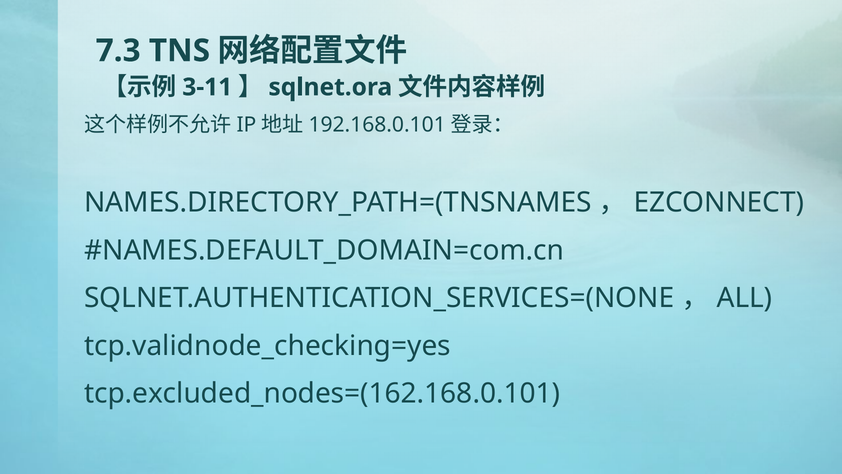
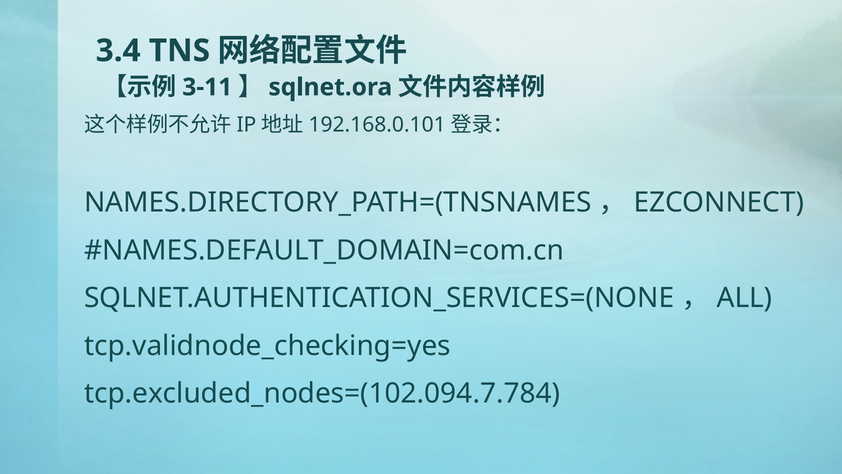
7.3: 7.3 -> 3.4 (118, 51)
tcp.excluded_nodes=(162.168.0.101: tcp.excluded_nodes=(162.168.0.101 -> tcp.excluded_nodes=(102.094.7.784 (322, 393)
